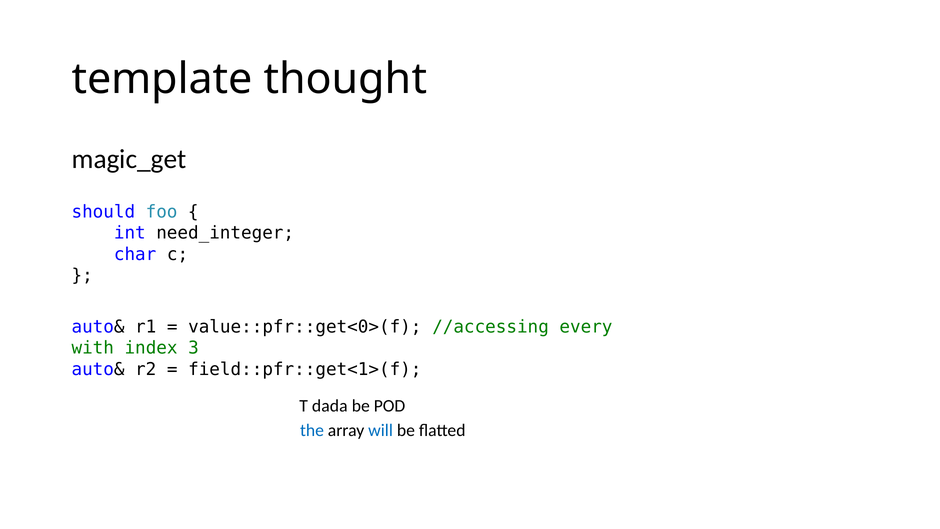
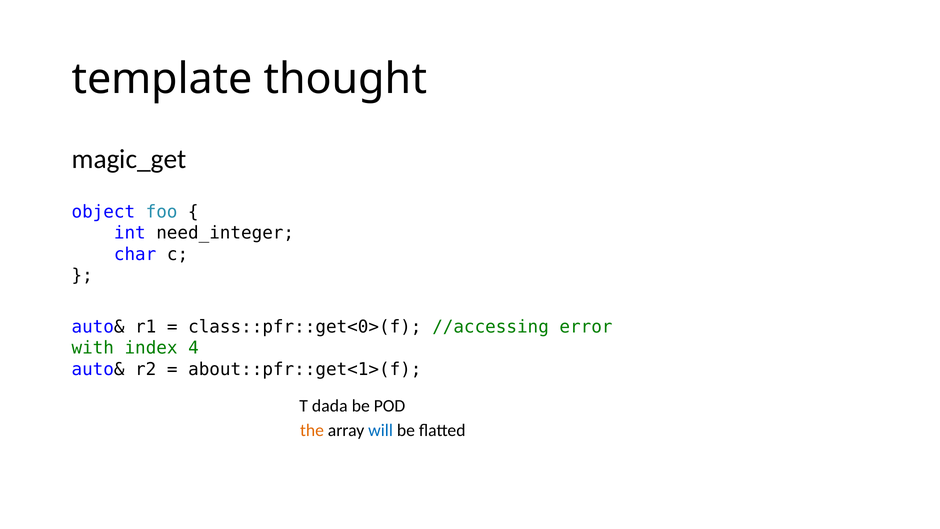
should: should -> object (103, 212)
value::pfr::get<0>(f: value::pfr::get<0>(f -> class::pfr::get<0>(f (305, 327)
every: every -> error (586, 327)
3: 3 -> 4 (193, 348)
field::pfr::get<1>(f: field::pfr::get<1>(f -> about::pfr::get<1>(f (305, 369)
the colour: blue -> orange (312, 430)
